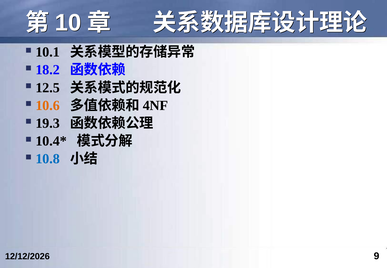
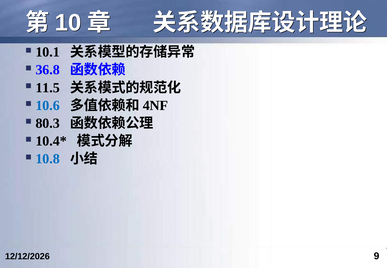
18.2: 18.2 -> 36.8 (48, 70)
12.5: 12.5 -> 11.5 (48, 88)
10.6 colour: orange -> blue (48, 105)
19.3: 19.3 -> 80.3 (48, 123)
